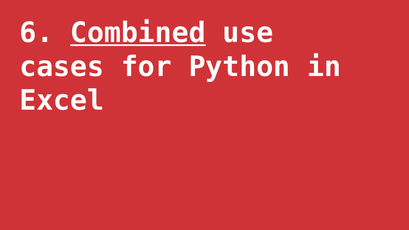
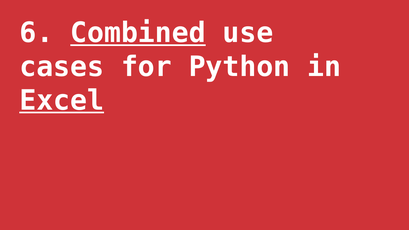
Excel underline: none -> present (62, 101)
